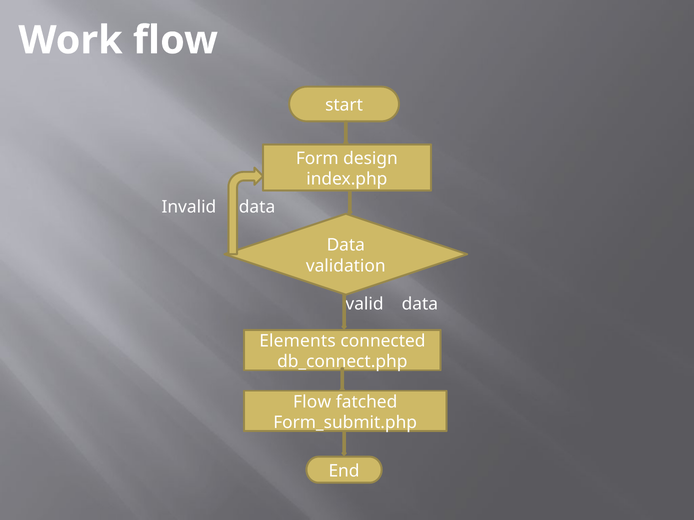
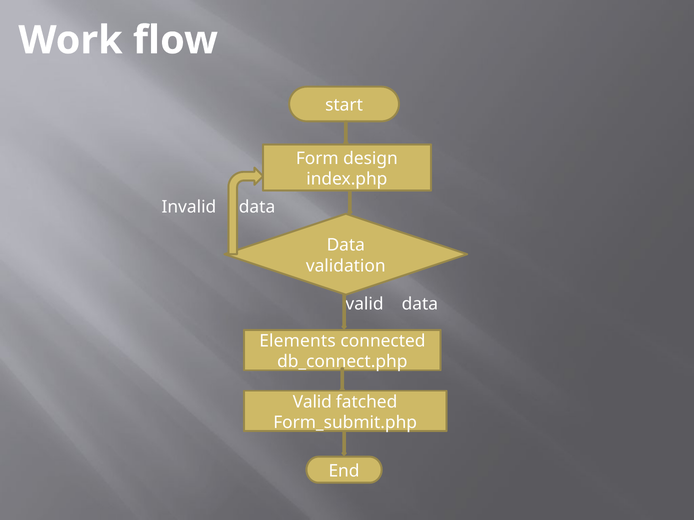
Flow: Flow -> Valid (312, 402)
